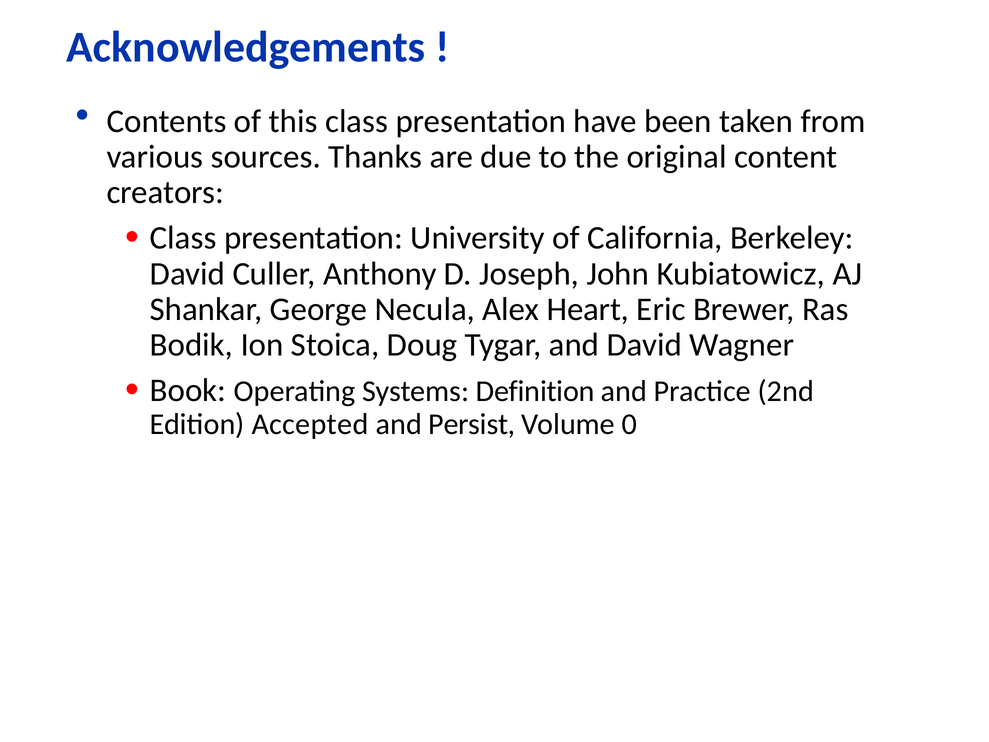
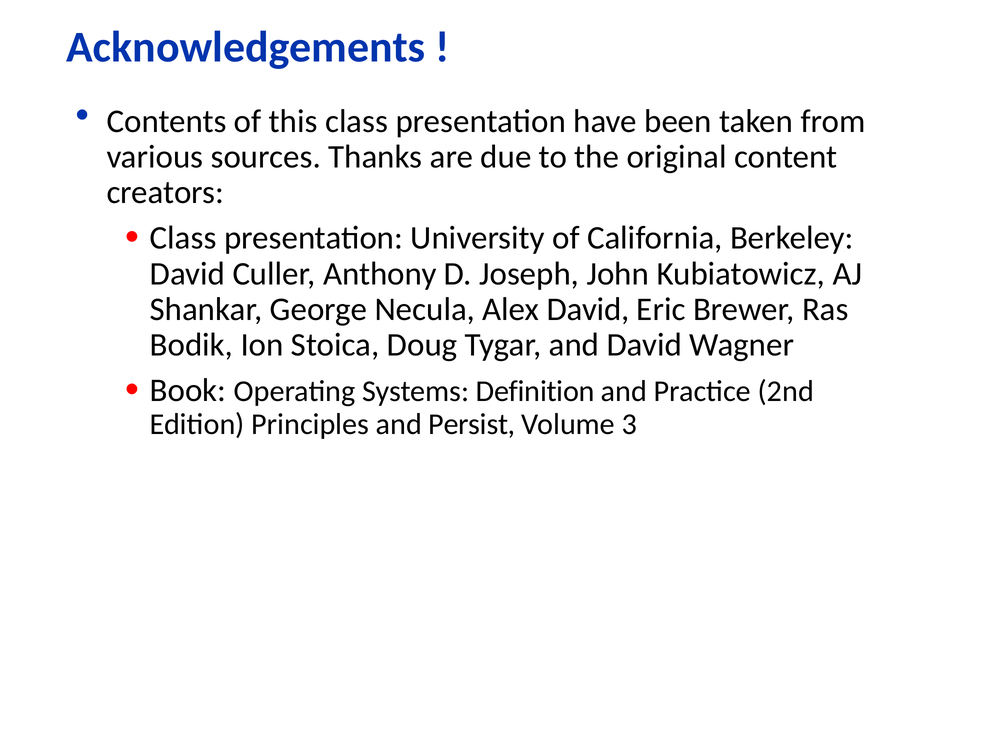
Alex Heart: Heart -> David (588, 309)
Accepted: Accepted -> Principles (310, 424)
0: 0 -> 3 (629, 424)
